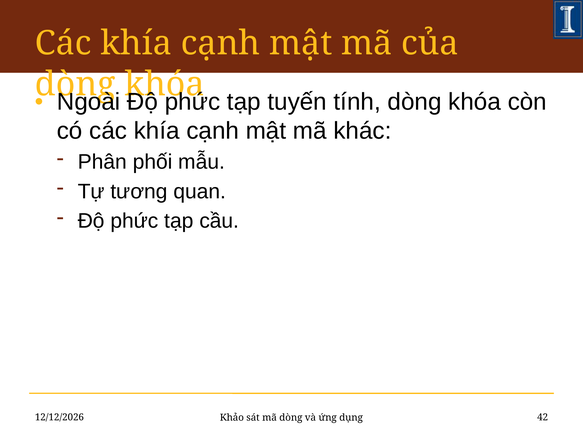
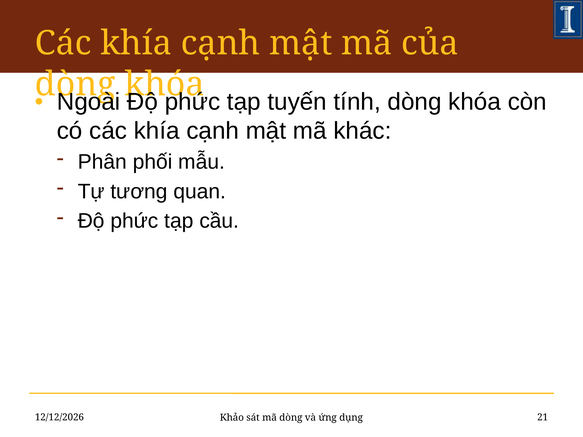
42: 42 -> 21 (543, 418)
